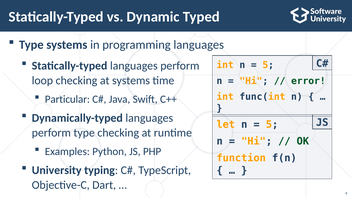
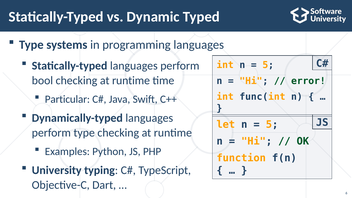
loop: loop -> bool (42, 81)
systems: systems -> runtime (131, 81)
